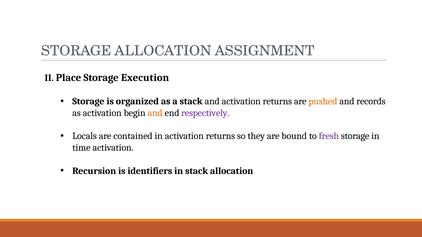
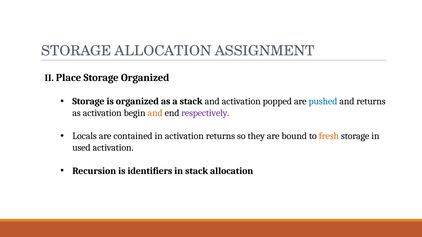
Storage Execution: Execution -> Organized (145, 78)
and activation returns: returns -> popped (277, 102)
pushed colour: orange -> blue (323, 102)
and records: records -> returns (371, 102)
fresh colour: purple -> orange (329, 136)
time: time -> used (81, 148)
